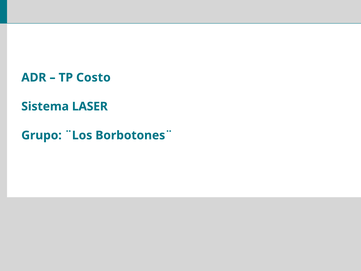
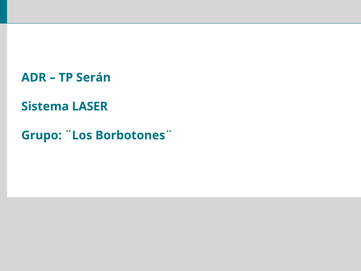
Costo: Costo -> Serán (93, 77)
